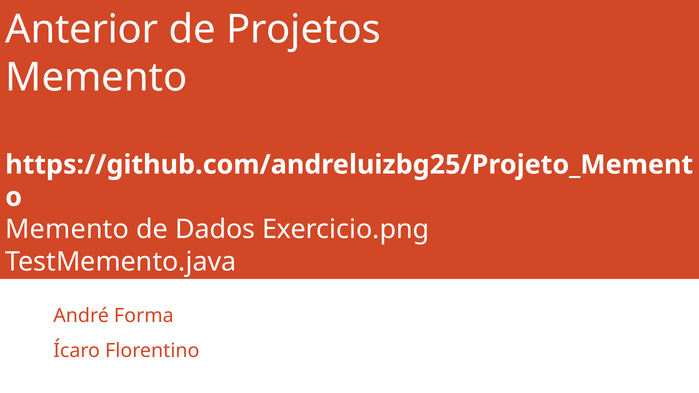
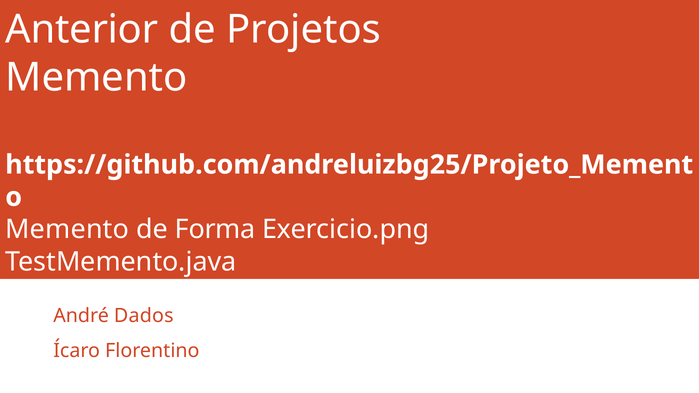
Dados: Dados -> Forma (215, 229)
Forma: Forma -> Dados (144, 316)
